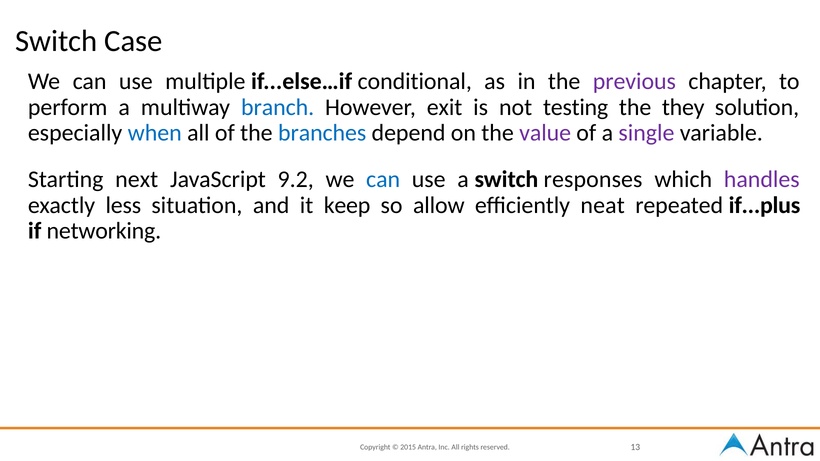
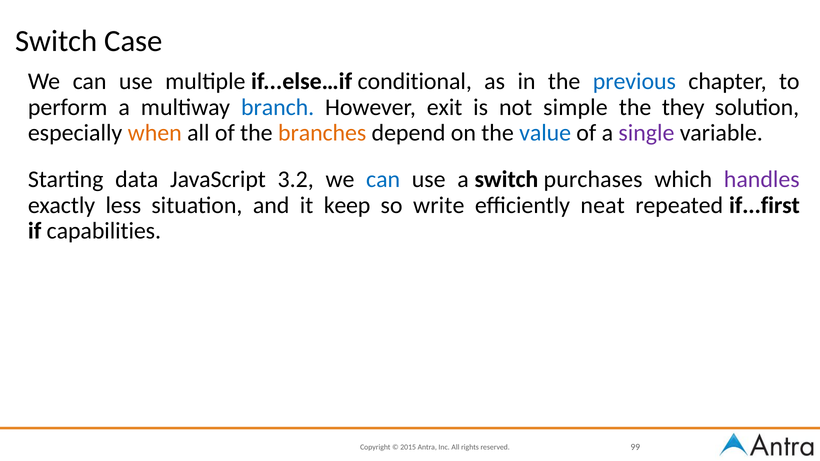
previous colour: purple -> blue (634, 81)
testing: testing -> simple (575, 107)
when colour: blue -> orange (155, 133)
branches colour: blue -> orange (322, 133)
value colour: purple -> blue (545, 133)
next: next -> data (137, 179)
9.2: 9.2 -> 3.2 (296, 179)
responses: responses -> purchases (593, 179)
allow: allow -> write (439, 205)
if...plus: if...plus -> if...first (764, 205)
networking: networking -> capabilities (104, 231)
13: 13 -> 99 (635, 448)
